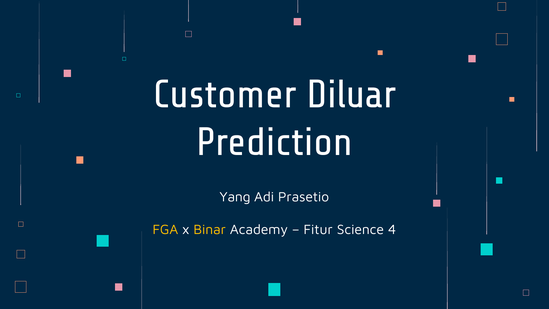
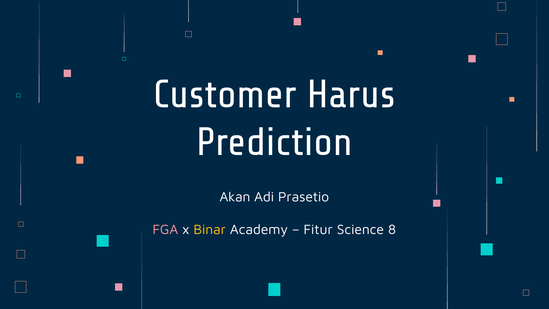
Diluar: Diluar -> Harus (351, 94)
Yang: Yang -> Akan (235, 197)
FGA colour: yellow -> pink (165, 230)
4: 4 -> 8 (392, 230)
